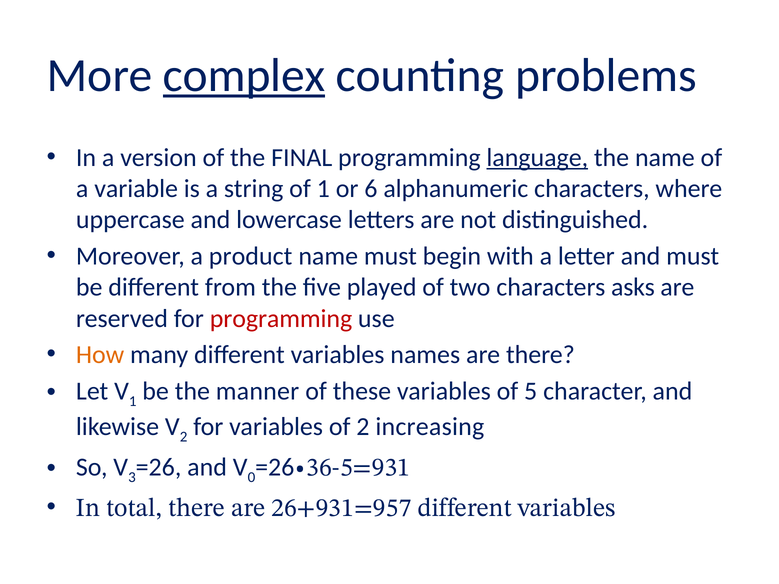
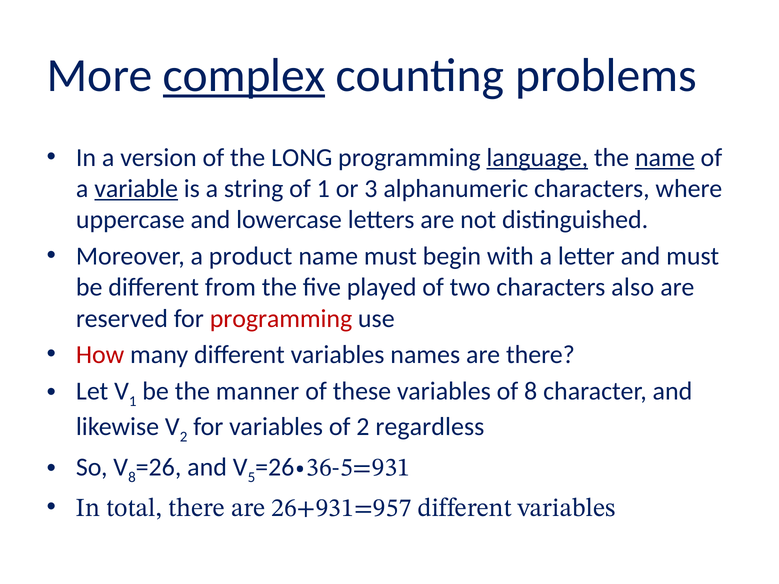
FINAL: FINAL -> LONG (302, 158)
name underline: none -> present (665, 158)
variable underline: none -> present (136, 189)
6: 6 -> 3 (371, 189)
asks: asks -> also (633, 287)
How colour: orange -> red (100, 355)
of 5: 5 -> 8 (531, 391)
increasing: increasing -> regardless (430, 427)
3: 3 -> 8 (132, 477)
0: 0 -> 5 (251, 477)
